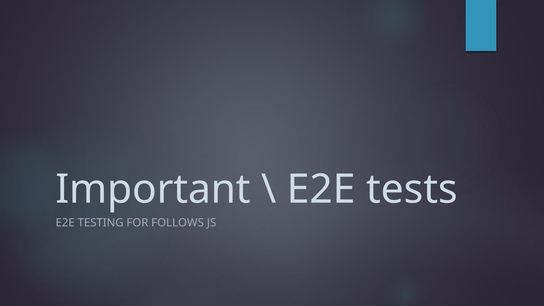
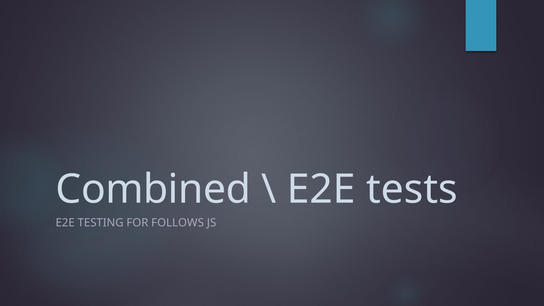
Important: Important -> Combined (153, 189)
